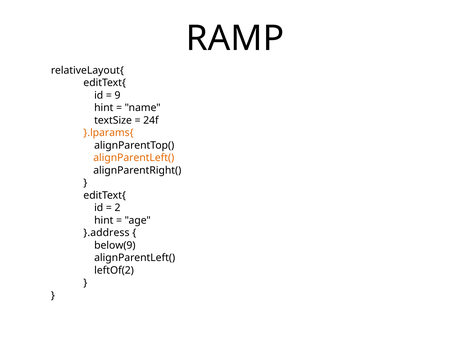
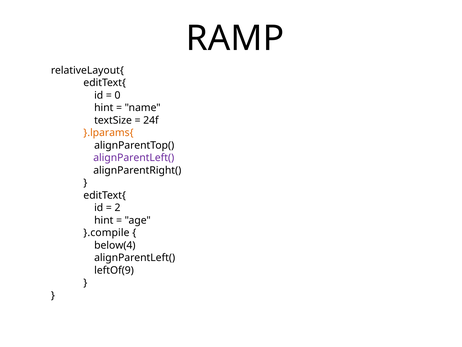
9: 9 -> 0 (117, 95)
alignParentLeft( colour: orange -> purple (134, 158)
}.address: }.address -> }.compile (106, 232)
below(9: below(9 -> below(4 (115, 245)
leftOf(2: leftOf(2 -> leftOf(9 (114, 270)
